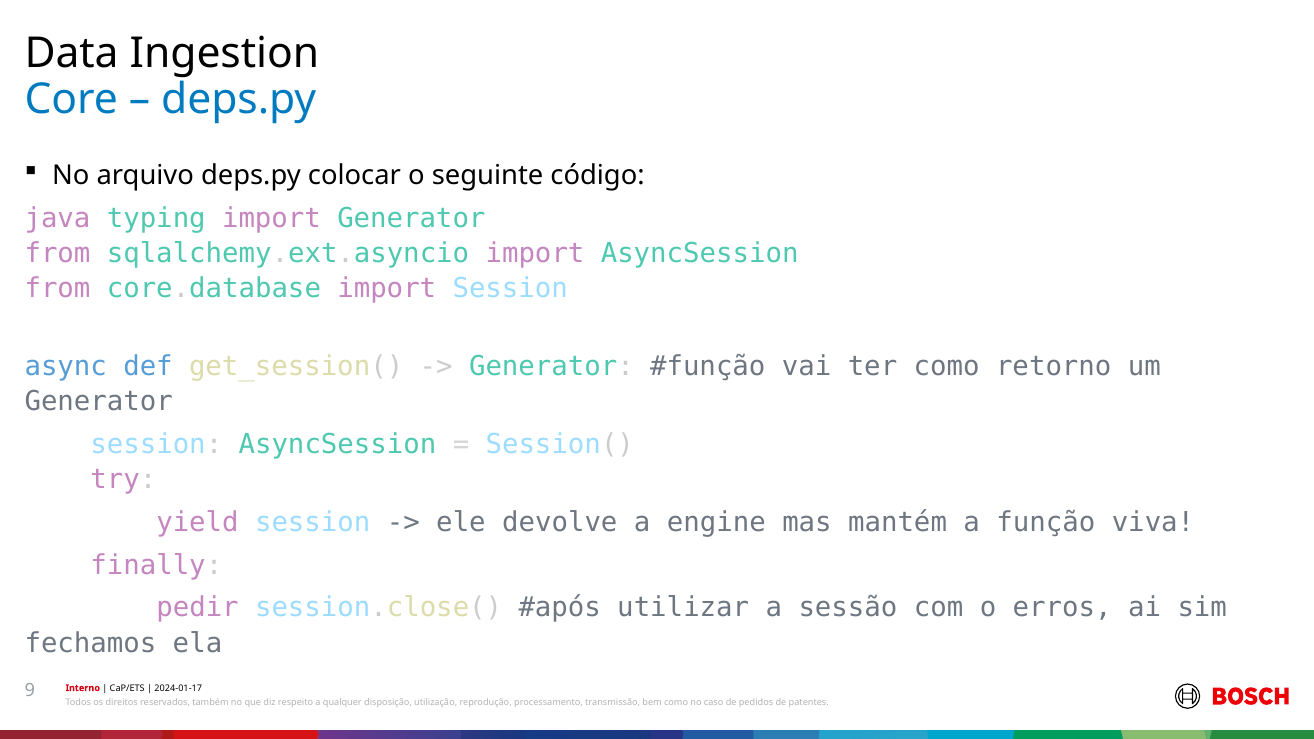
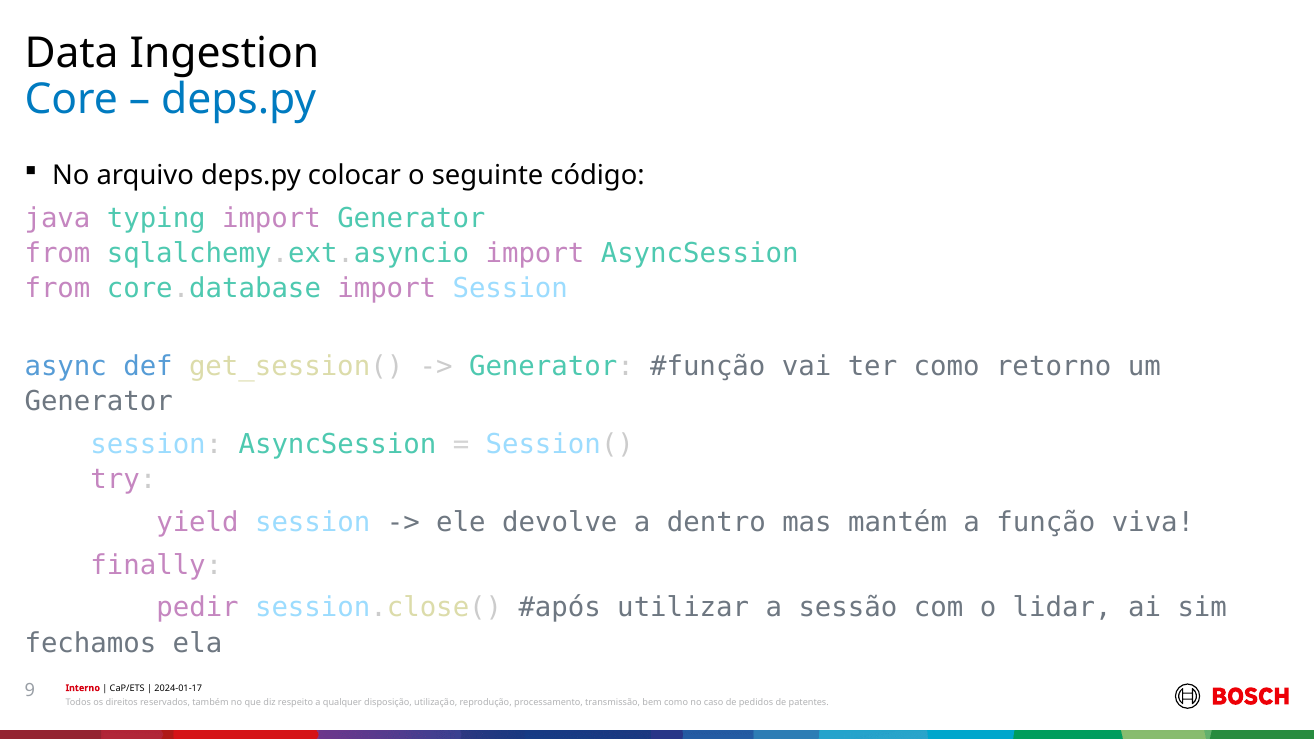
engine: engine -> dentro (716, 523)
erros: erros -> lidar (1062, 608)
